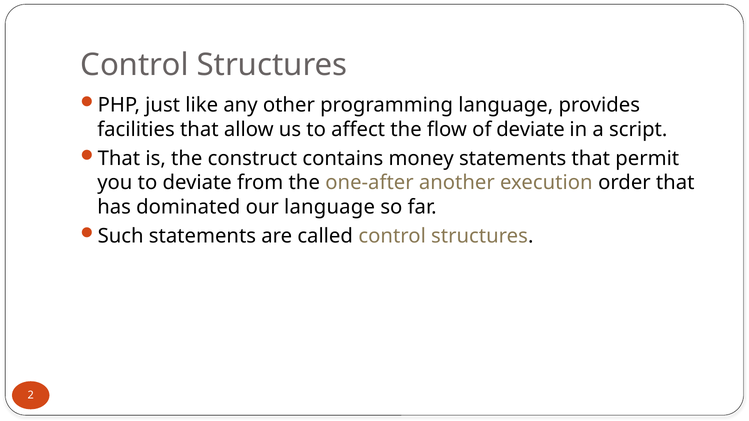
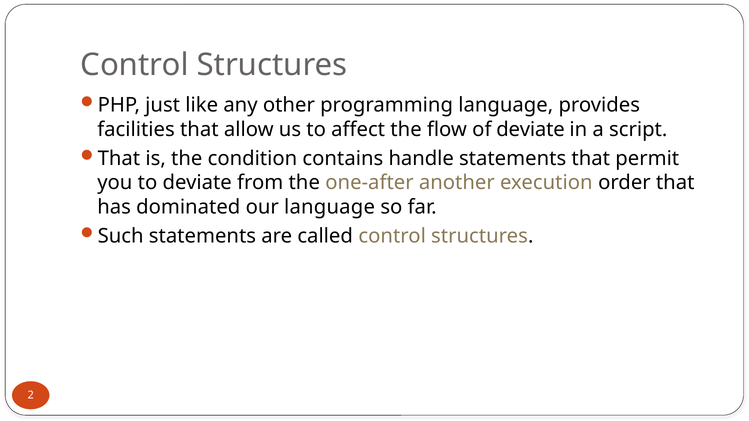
construct: construct -> condition (252, 158)
money: money -> handle (421, 158)
